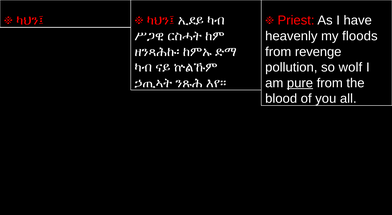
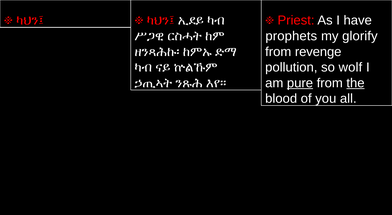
heavenly: heavenly -> prophets (291, 36)
floods: floods -> glorify (360, 36)
the underline: none -> present (355, 83)
